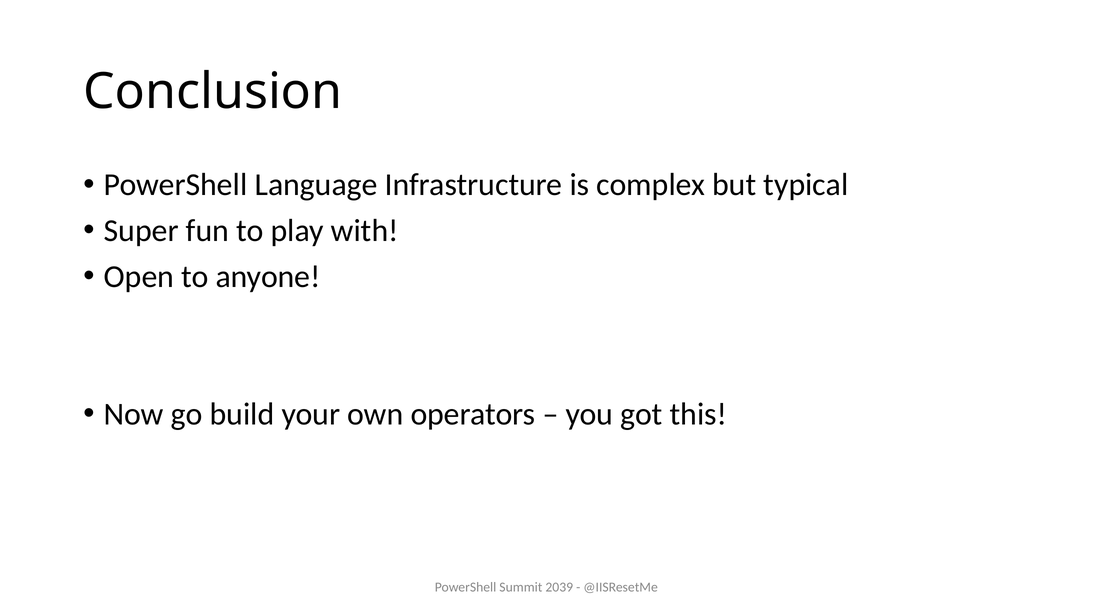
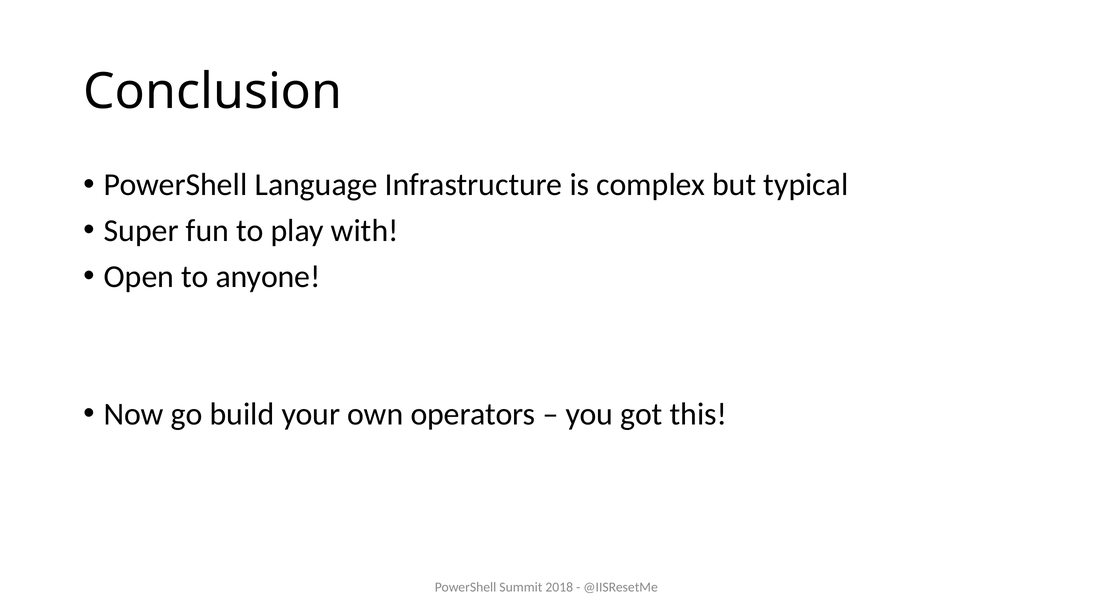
2039: 2039 -> 2018 (559, 587)
